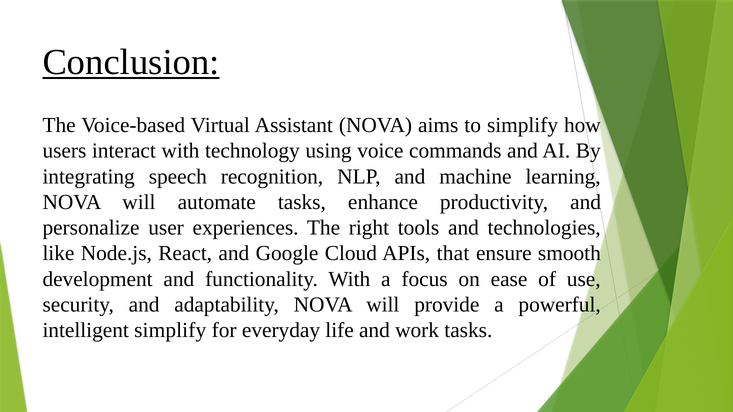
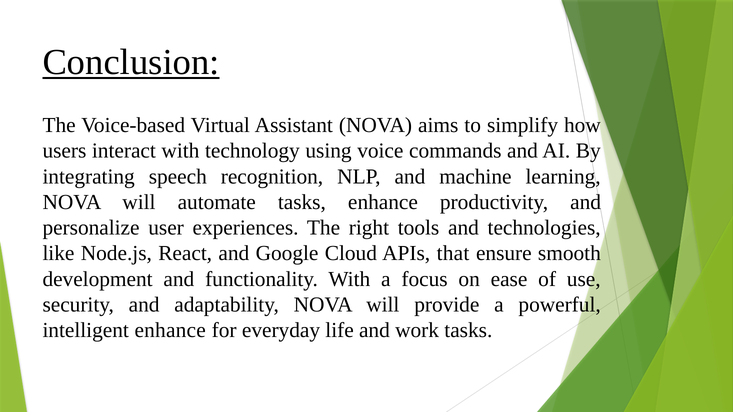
intelligent simplify: simplify -> enhance (170, 331)
